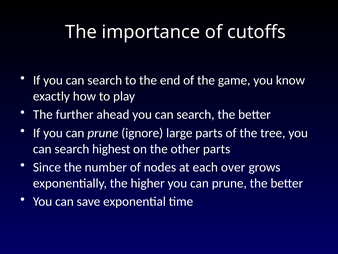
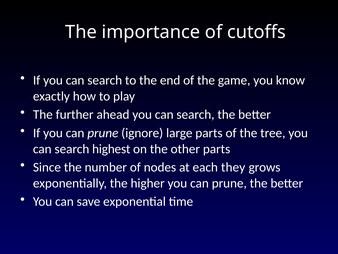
over: over -> they (233, 167)
